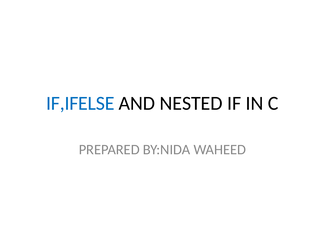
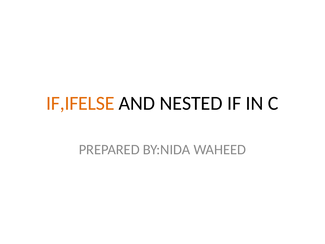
IF,IFELSE colour: blue -> orange (80, 103)
